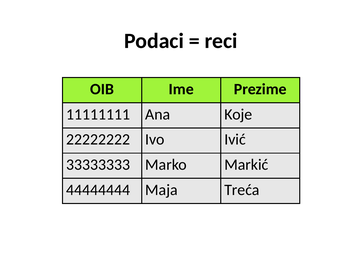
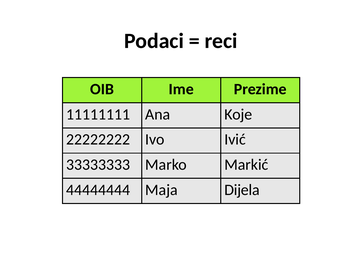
Treća: Treća -> Dijela (242, 190)
